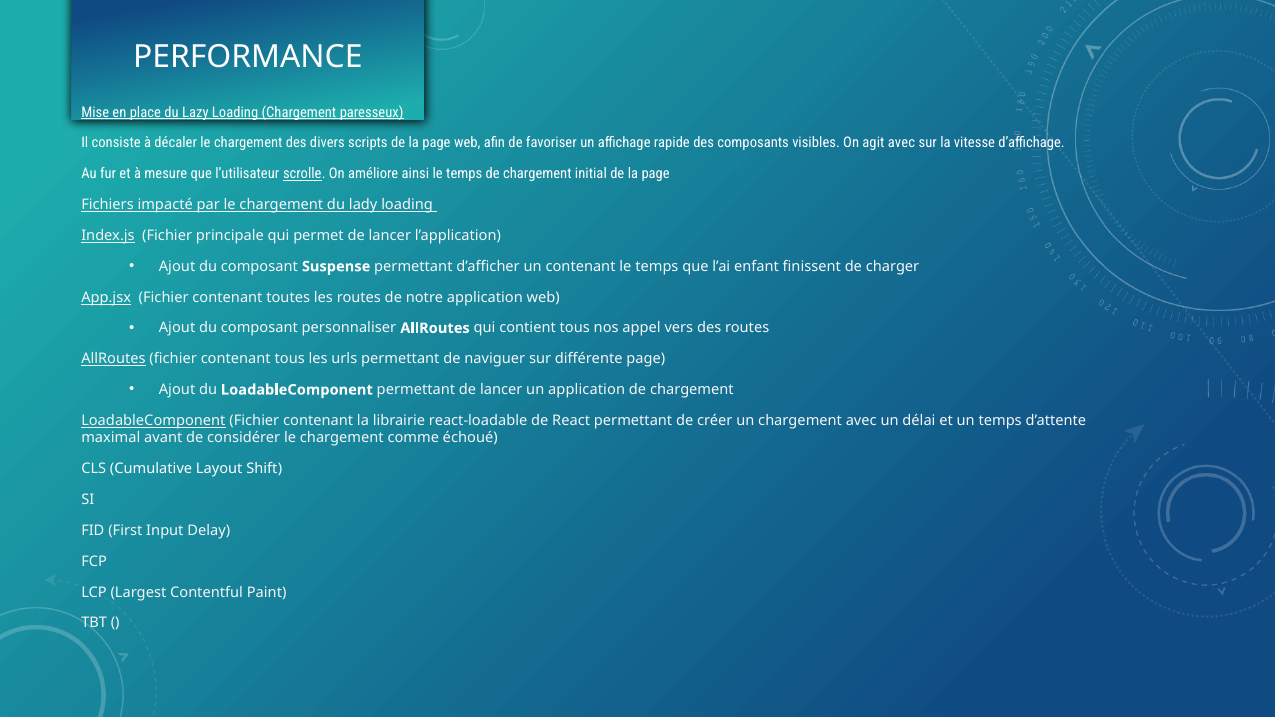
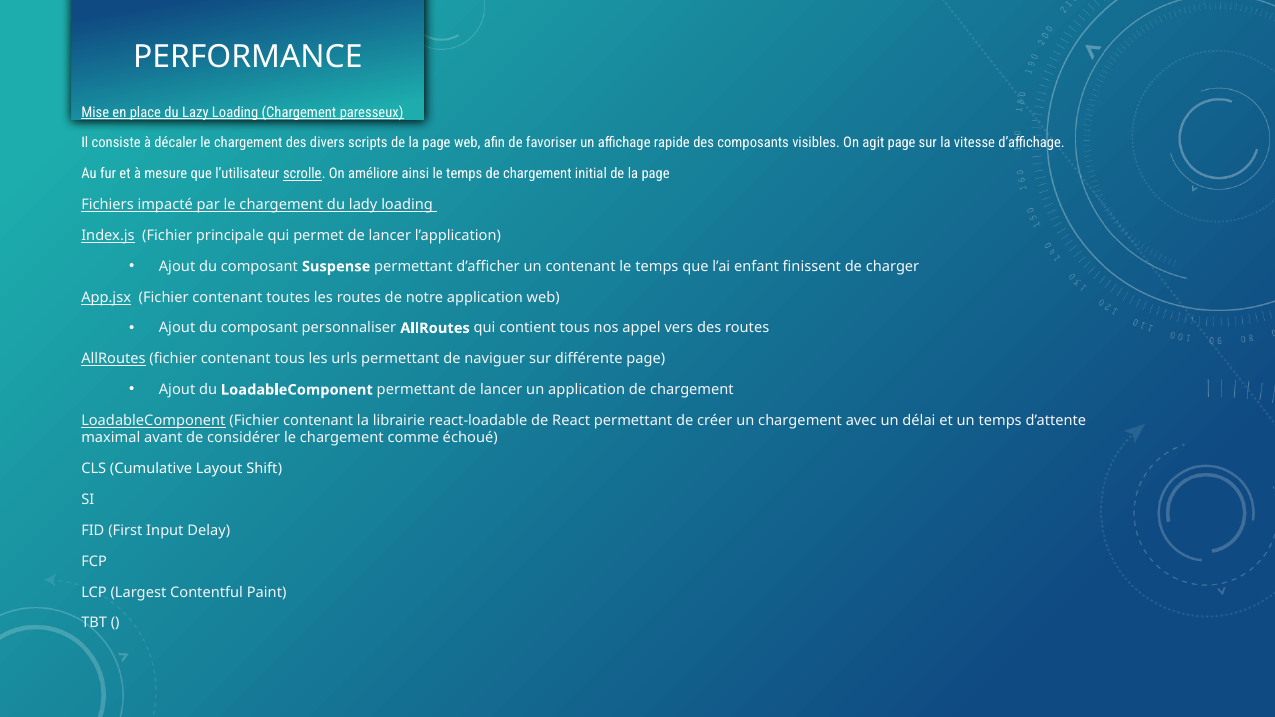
agit avec: avec -> page (902, 143)
